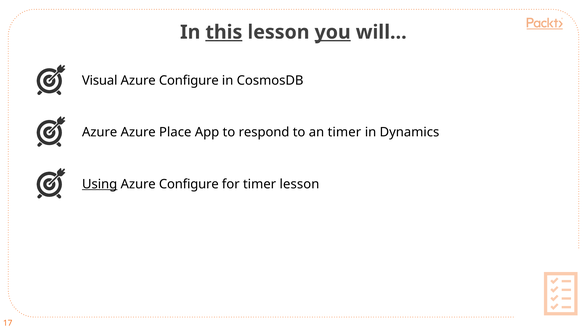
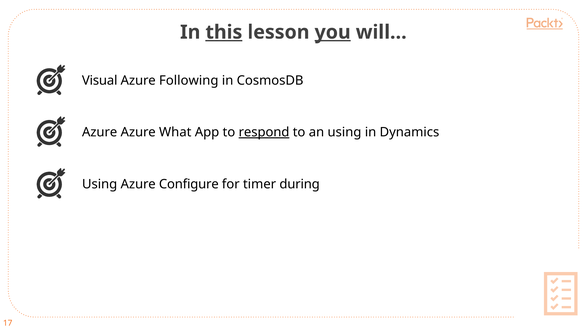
Configure: Configure -> Following (189, 80)
Place: Place -> What (175, 132)
respond underline: none -> present (264, 132)
an timer: timer -> using (344, 132)
Using underline: present -> none (100, 184)
timer lesson: lesson -> during (300, 184)
